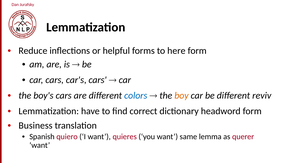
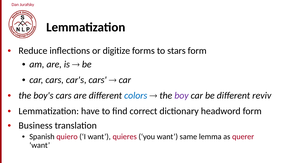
helpful: helpful -> digitize (116, 51)
here: here -> stars (176, 51)
boy colour: orange -> purple (181, 95)
